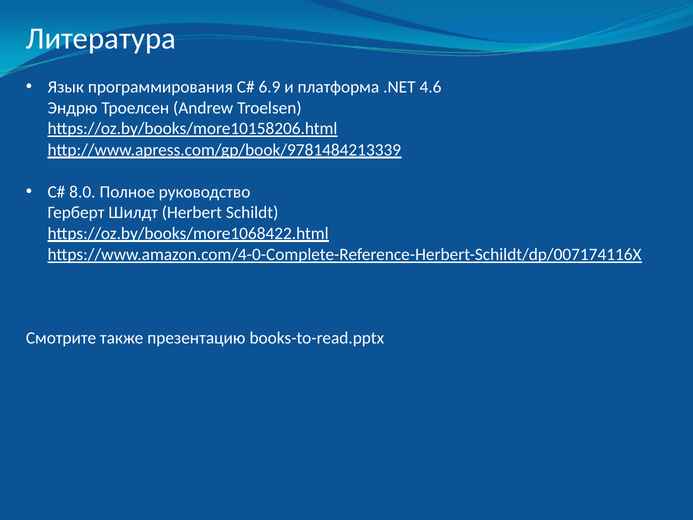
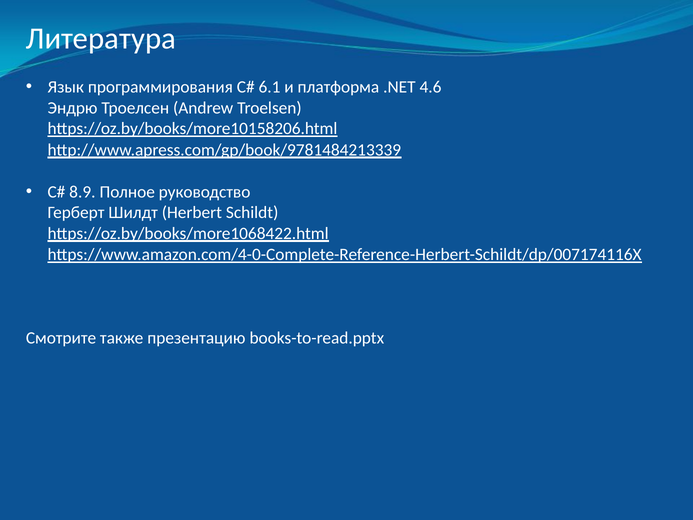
6.9: 6.9 -> 6.1 (270, 87)
8.0: 8.0 -> 8.9 (82, 192)
